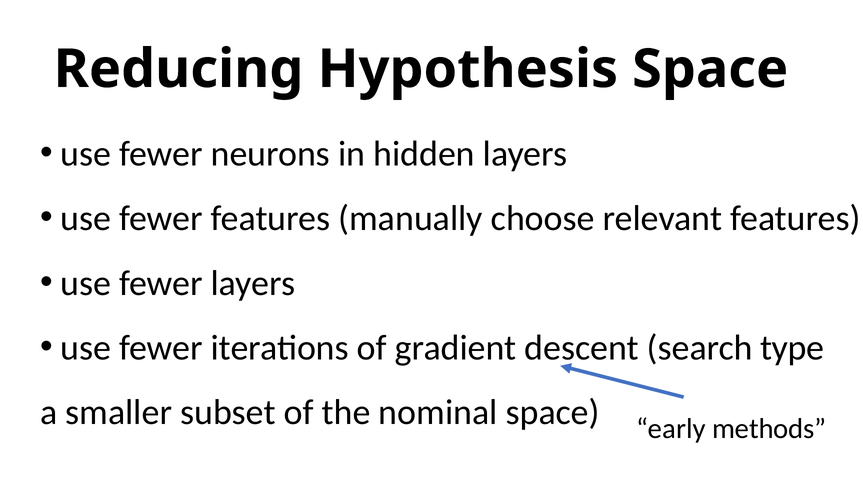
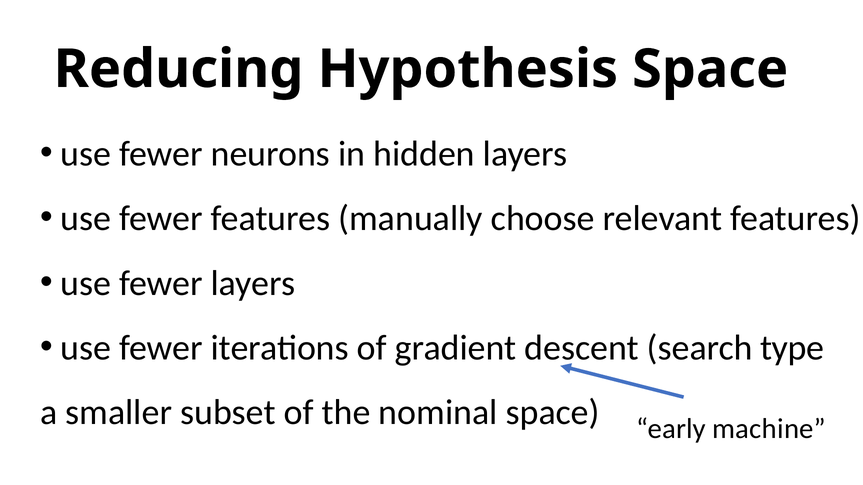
methods: methods -> machine (769, 429)
